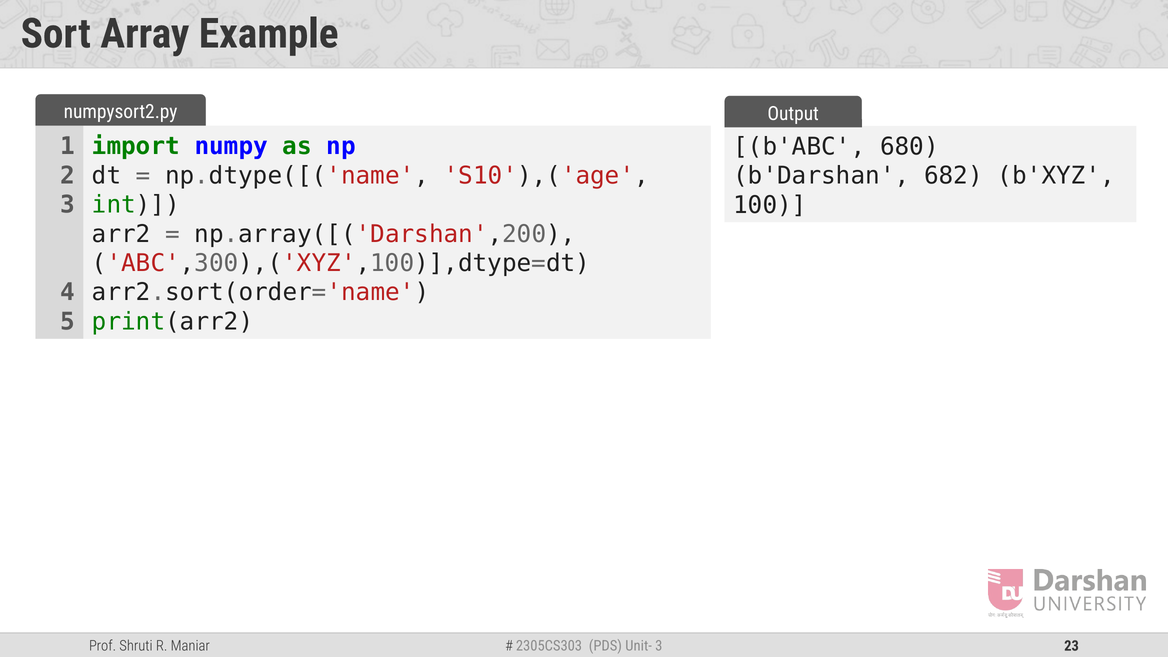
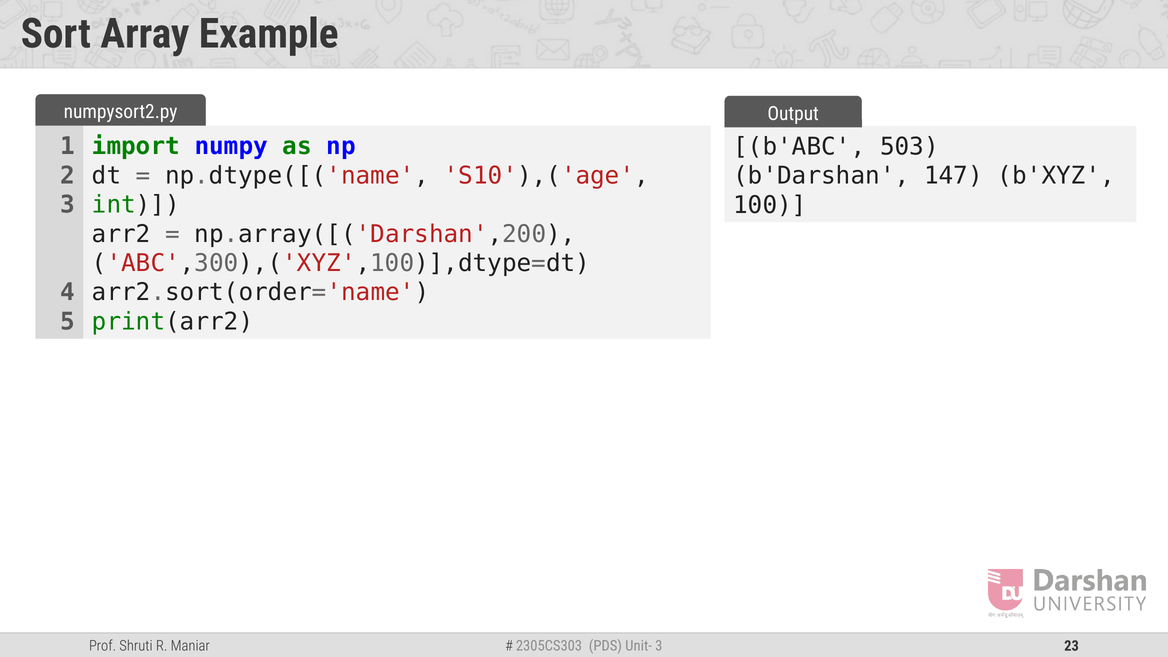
680: 680 -> 503 (909, 147)
682: 682 -> 147 (953, 176)
